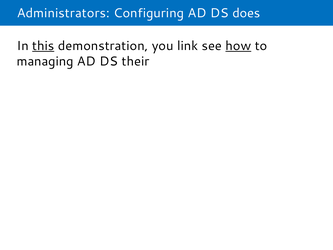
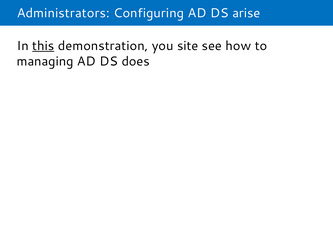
does: does -> arise (246, 13)
link: link -> site (188, 46)
how underline: present -> none (238, 46)
their: their -> does (136, 61)
